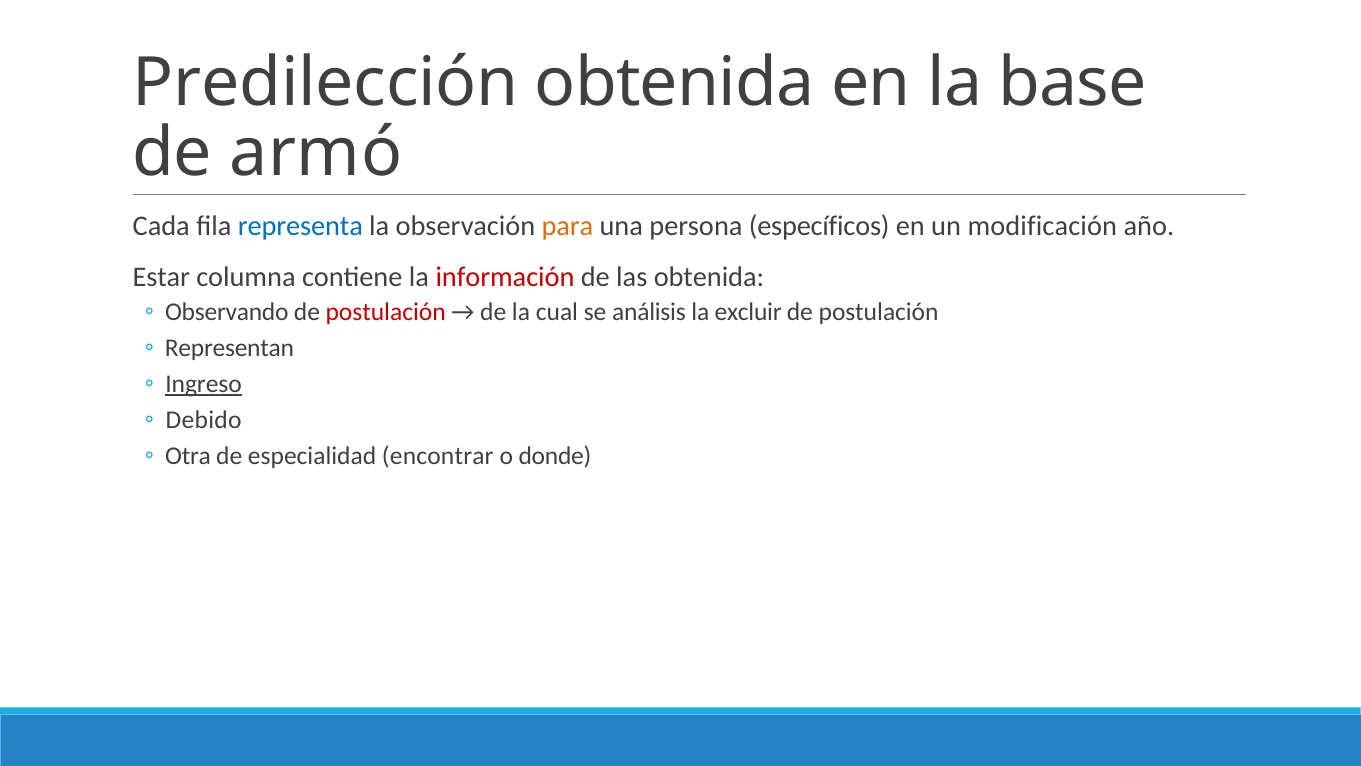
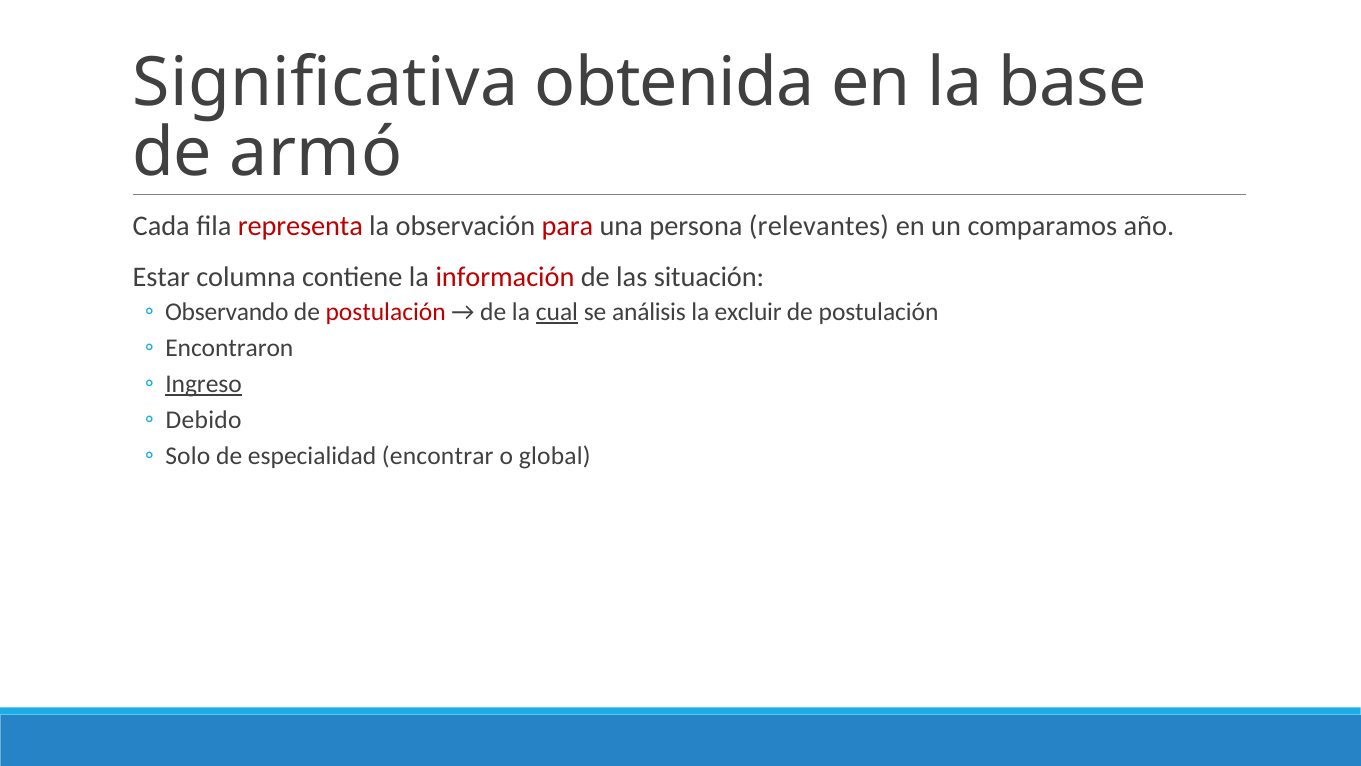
Predilección: Predilección -> Significativa (325, 83)
representa colour: blue -> red (300, 226)
para colour: orange -> red (567, 226)
específicos: específicos -> relevantes (819, 226)
modificación: modificación -> comparamos (1042, 226)
las obtenida: obtenida -> situación (709, 277)
cual underline: none -> present (557, 312)
Representan: Representan -> Encontraron (229, 348)
Otra: Otra -> Solo (188, 456)
donde: donde -> global (555, 456)
